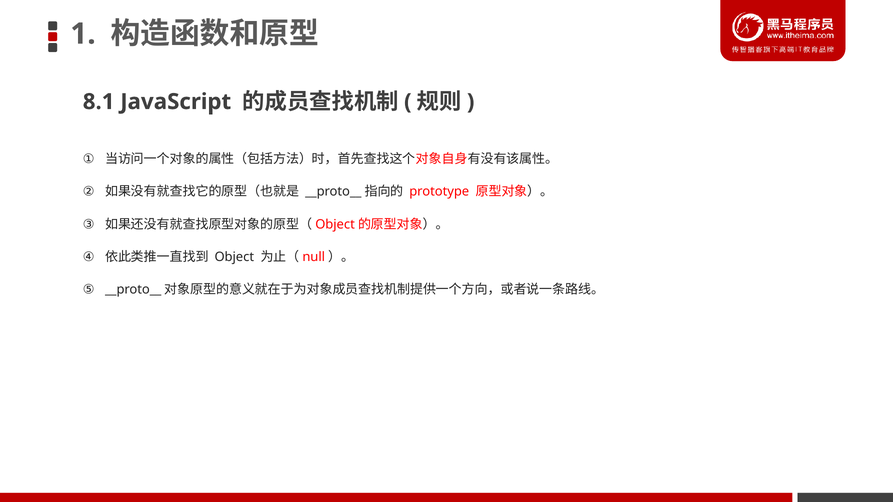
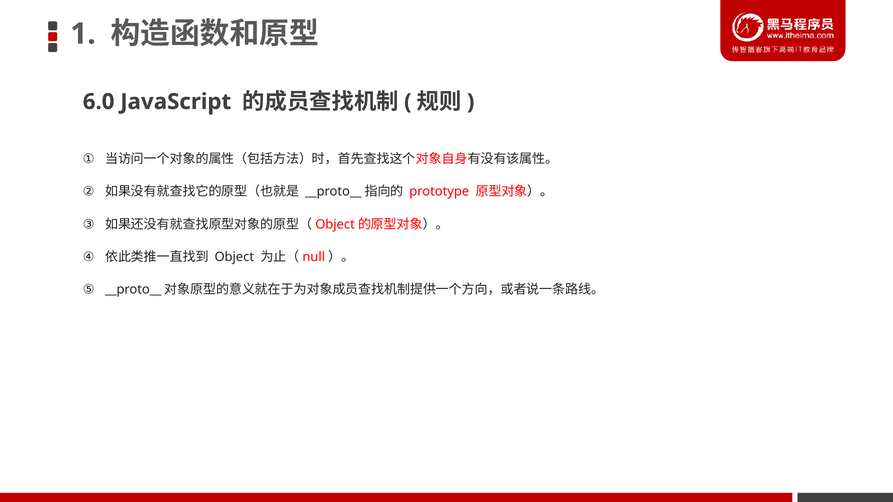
8.1: 8.1 -> 6.0 (99, 102)
